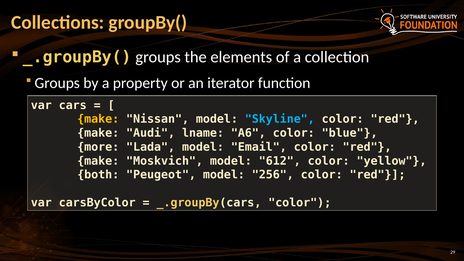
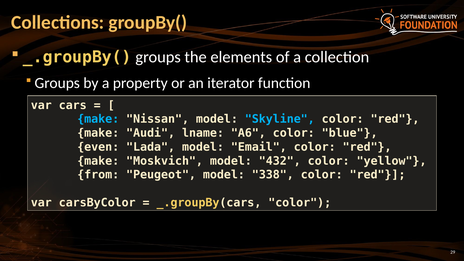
make colour: yellow -> light blue (98, 119)
more: more -> even (98, 147)
612: 612 -> 432 (280, 161)
both: both -> from (98, 175)
256: 256 -> 338 (273, 175)
